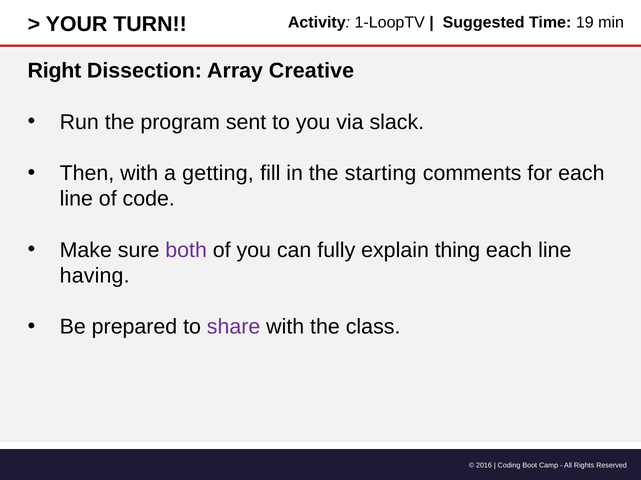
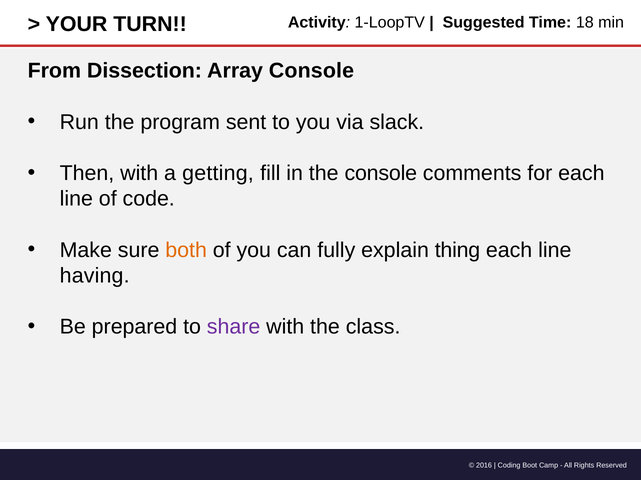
19: 19 -> 18 (585, 23)
Right: Right -> From (54, 71)
Array Creative: Creative -> Console (311, 71)
the starting: starting -> console (381, 173)
both colour: purple -> orange (186, 250)
